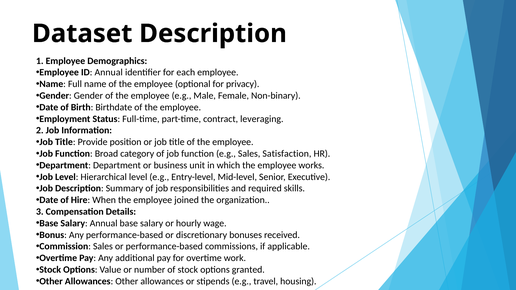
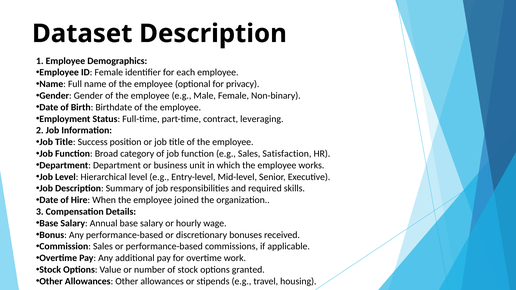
ID Annual: Annual -> Female (109, 73)
Provide: Provide -> Success (93, 142)
